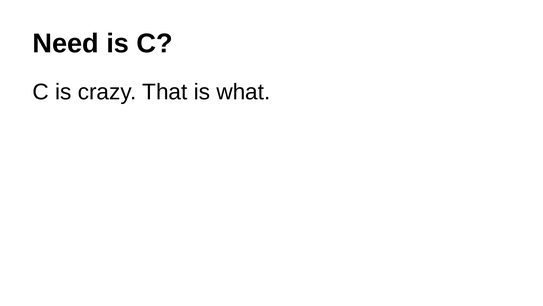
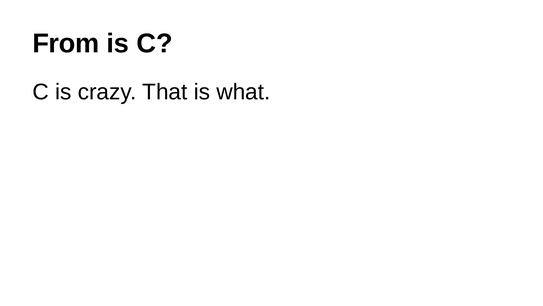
Need: Need -> From (66, 43)
